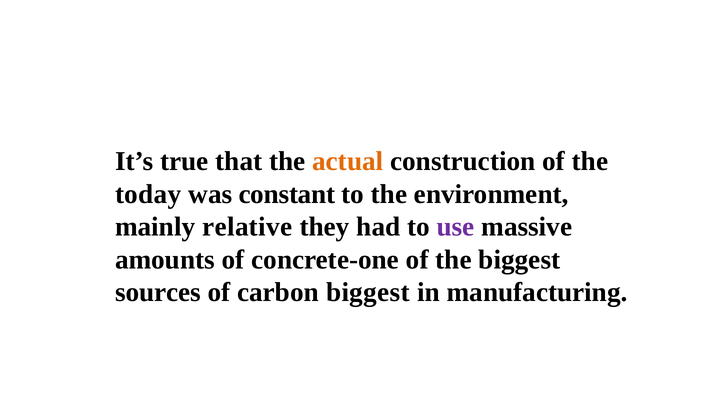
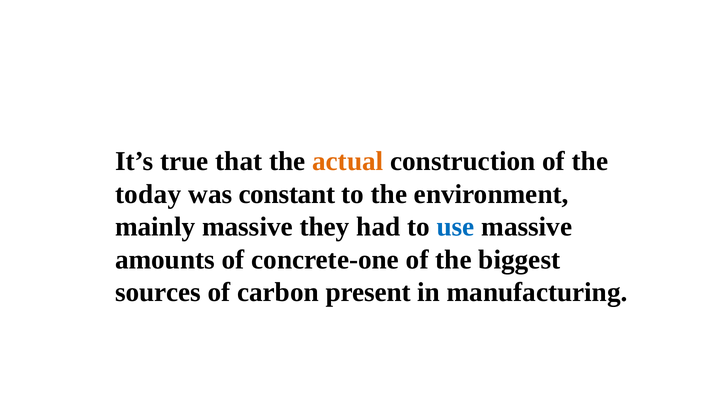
mainly relative: relative -> massive (247, 227)
use colour: purple -> blue (456, 227)
carbon biggest: biggest -> present (368, 292)
